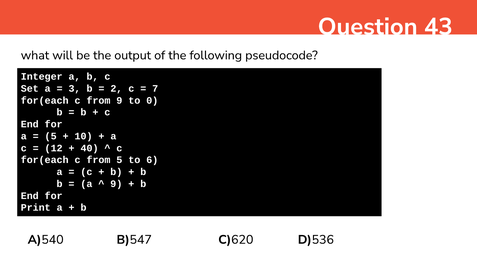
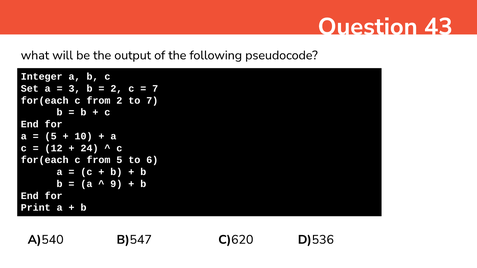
from 9: 9 -> 2 (119, 101)
to 0: 0 -> 7 (152, 101)
40: 40 -> 24 (90, 148)
